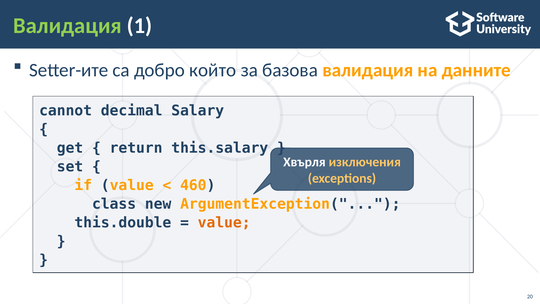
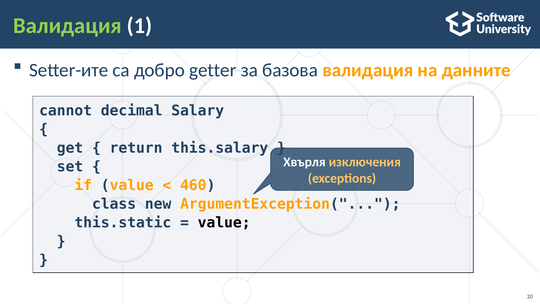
който: който -> getter (213, 70)
this.double: this.double -> this.static (123, 223)
value colour: orange -> black (224, 223)
